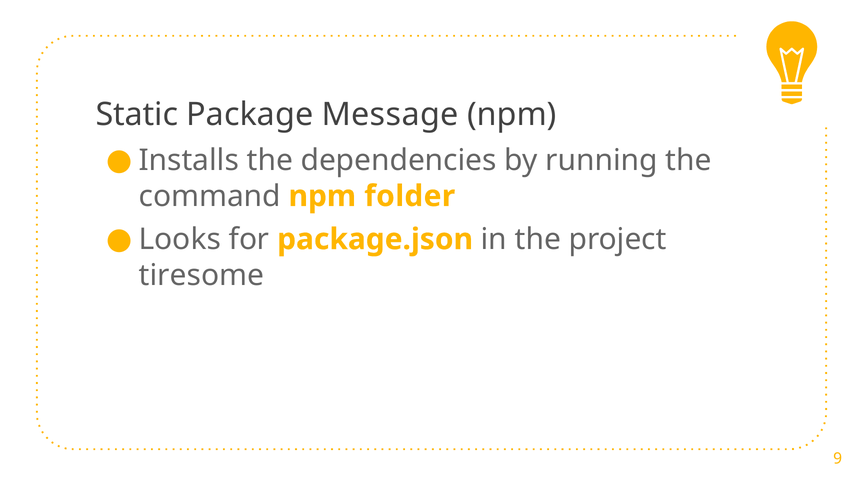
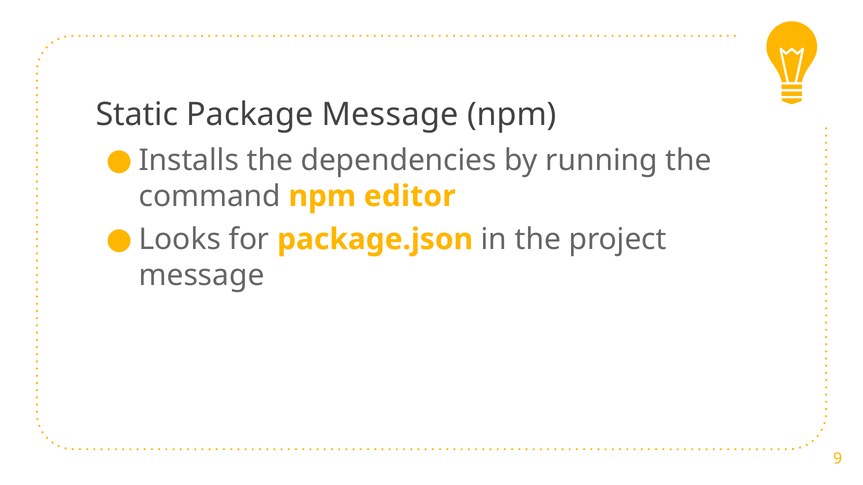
folder: folder -> editor (410, 196)
tiresome: tiresome -> message (202, 275)
